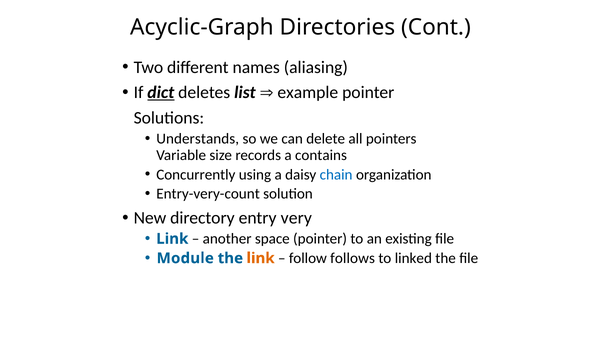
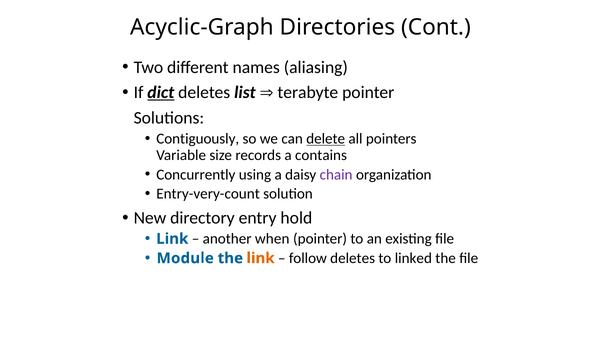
example: example -> terabyte (308, 93)
Understands: Understands -> Contiguously (198, 139)
delete underline: none -> present (326, 139)
chain colour: blue -> purple (336, 174)
very: very -> hold (296, 218)
space: space -> when (272, 239)
follow follows: follows -> deletes (353, 258)
